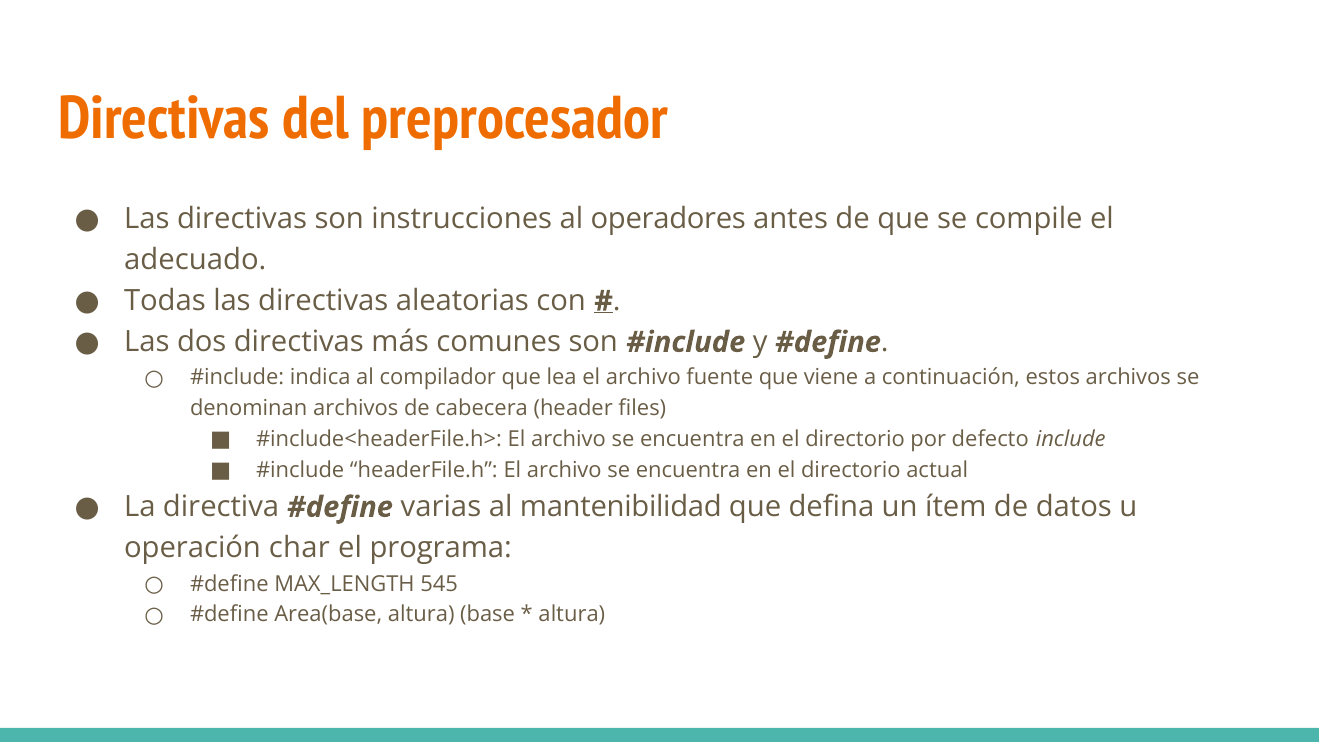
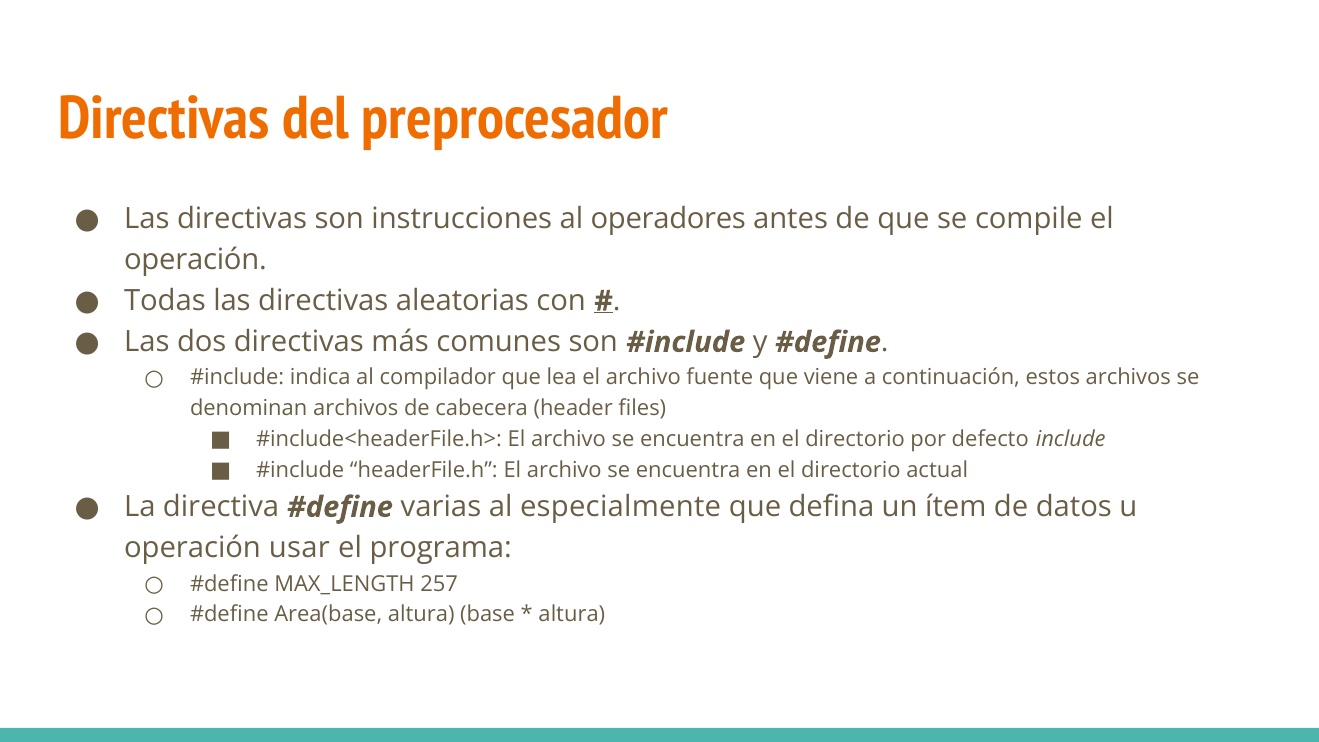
adecuado: adecuado -> operación (195, 260)
mantenibilidad: mantenibilidad -> especialmente (621, 507)
char: char -> usar (299, 548)
545: 545 -> 257 (439, 584)
